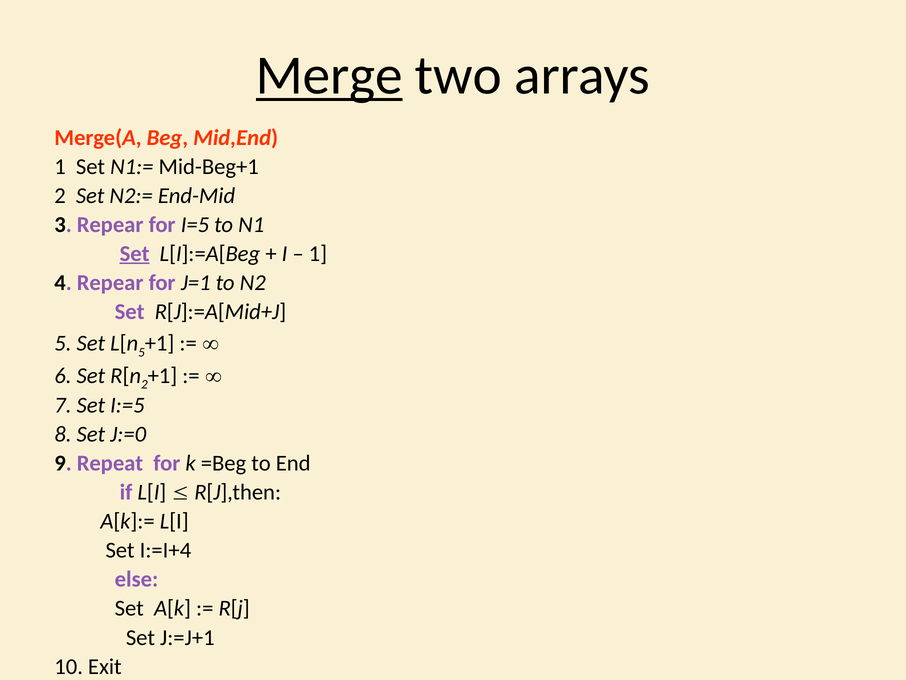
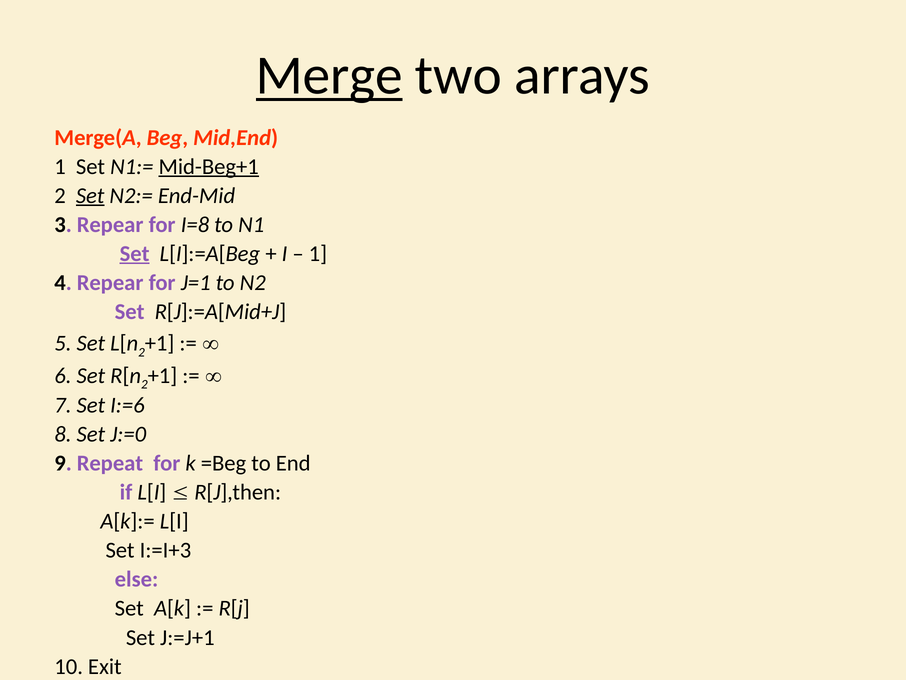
Mid-Beg+1 underline: none -> present (209, 166)
Set underline: none -> present (90, 195)
I=5: I=5 -> I=8 (195, 224)
5: 5 -> 2 (142, 352)
I:=5: I:=5 -> I:=6 (127, 405)
I:=I+4: I:=I+4 -> I:=I+3 (165, 550)
